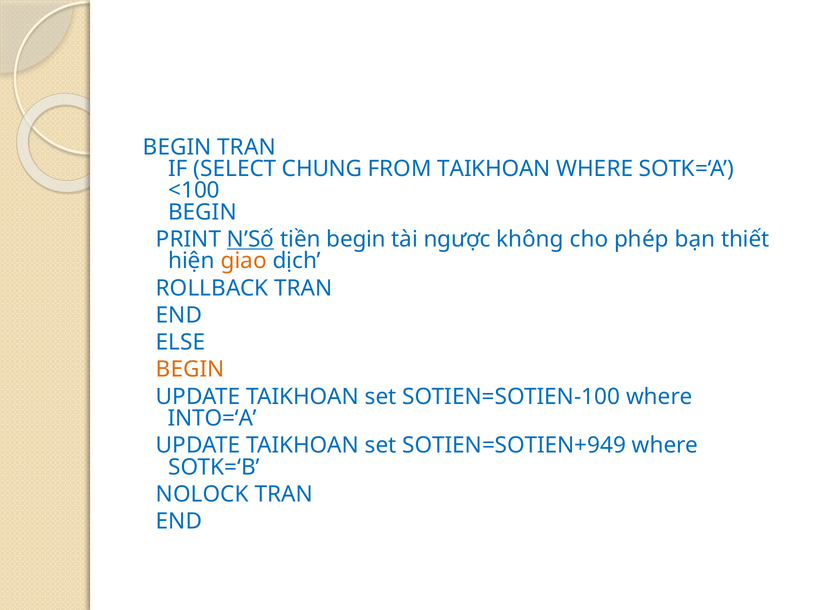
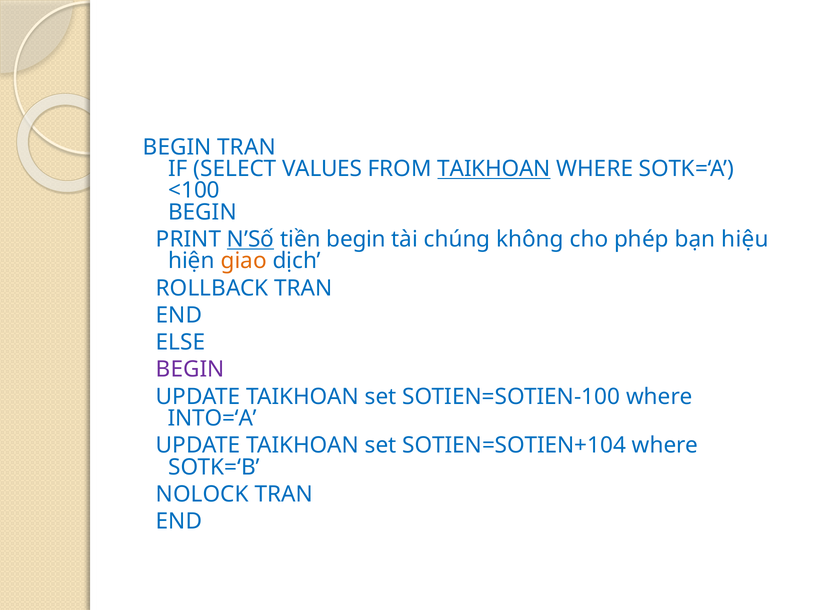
CHUNG: CHUNG -> VALUES (322, 169)
TAIKHOAN underline: none -> present (494, 169)
ngược: ngược -> chúng (457, 239)
thiết: thiết -> hiệu (745, 239)
BEGIN colour: orange -> purple (190, 369)
SOTIEN=SOTIEN+949: SOTIEN=SOTIEN+949 -> SOTIEN=SOTIEN+104 (514, 445)
